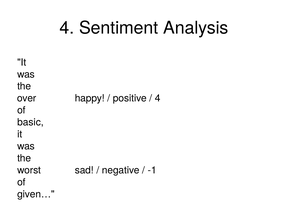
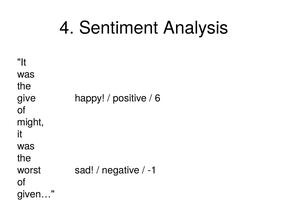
over: over -> give (27, 98)
4: 4 -> 6 (158, 98)
basic: basic -> might (31, 122)
